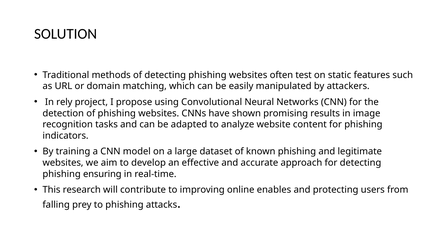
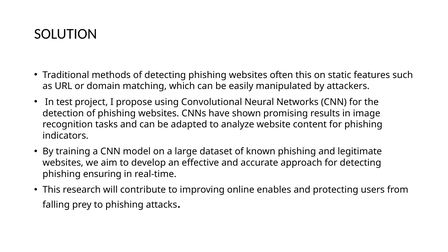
often test: test -> this (304, 75)
rely: rely -> test (64, 102)
